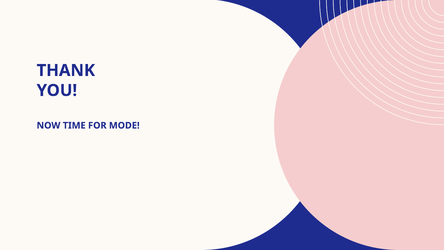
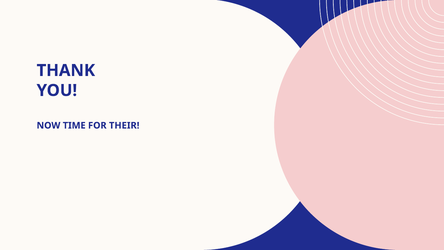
MODE: MODE -> THEIR (124, 125)
